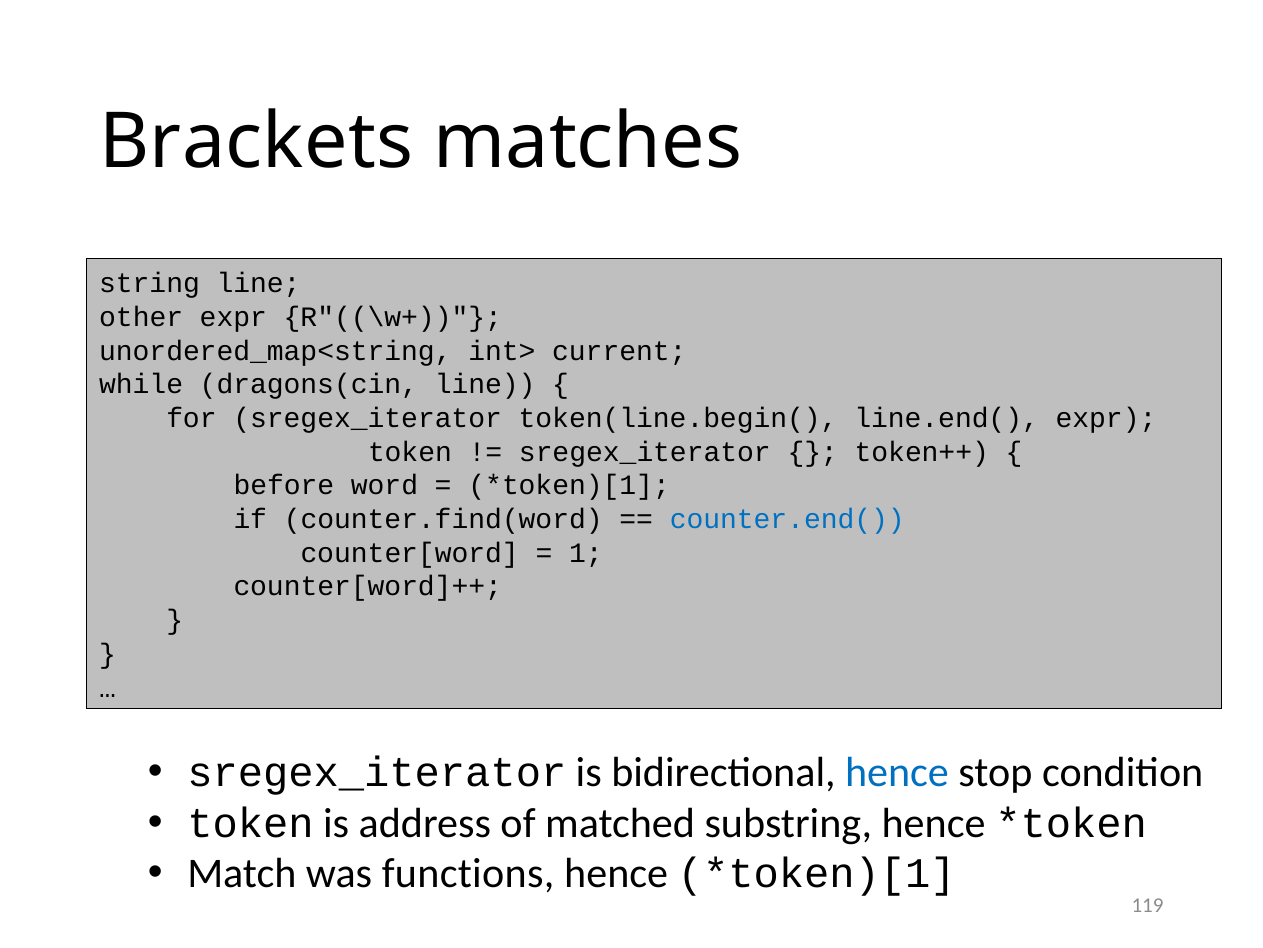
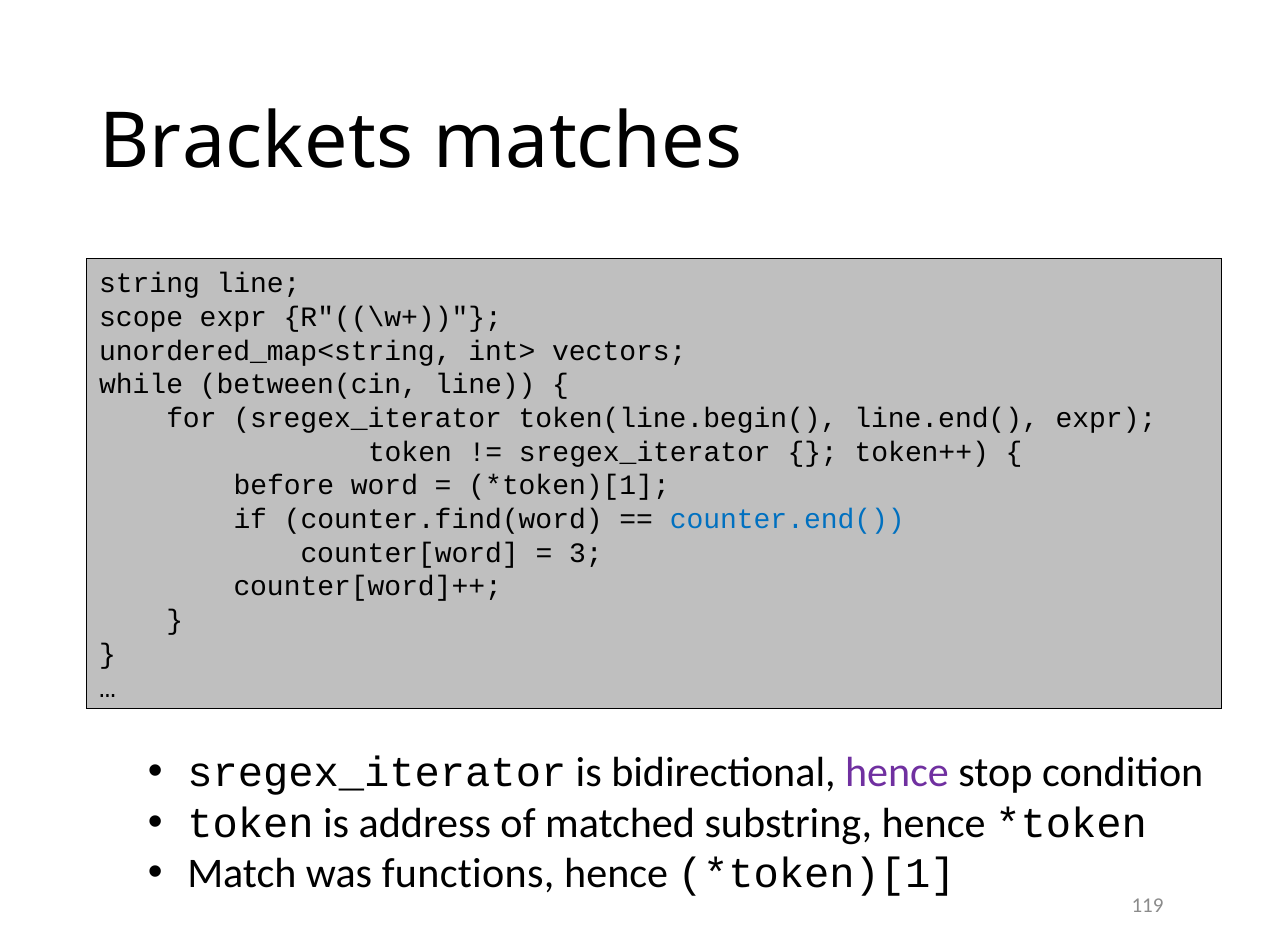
other: other -> scope (141, 317)
current: current -> vectors (619, 351)
dragons(cin: dragons(cin -> between(cin (309, 384)
1: 1 -> 3 (586, 553)
hence colour: blue -> purple (897, 772)
